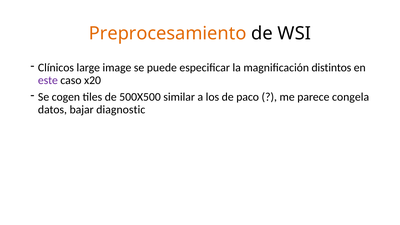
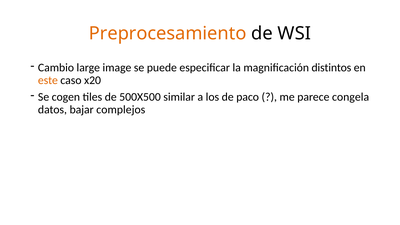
Clínicos: Clínicos -> Cambio (56, 68)
este colour: purple -> orange (48, 80)
diagnostic: diagnostic -> complejos (121, 110)
